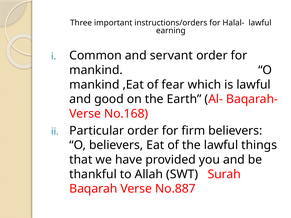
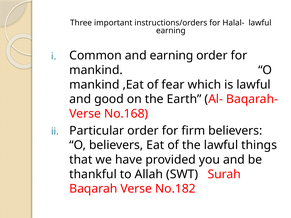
and servant: servant -> earning (172, 56)
No.887: No.887 -> No.182 (175, 189)
